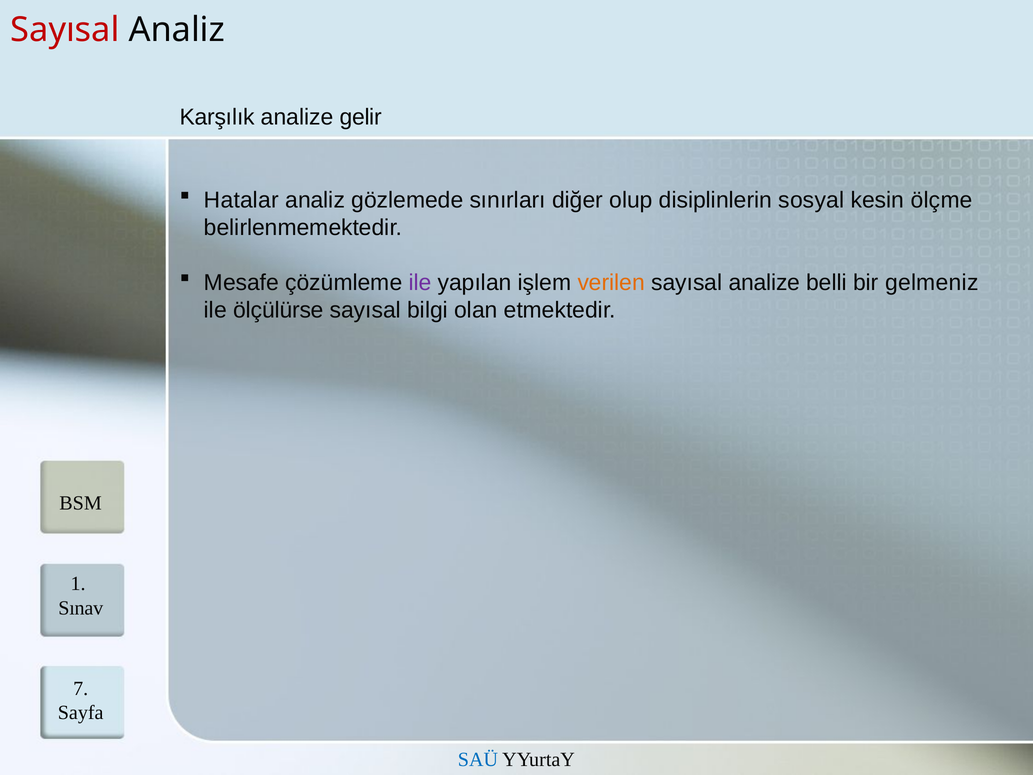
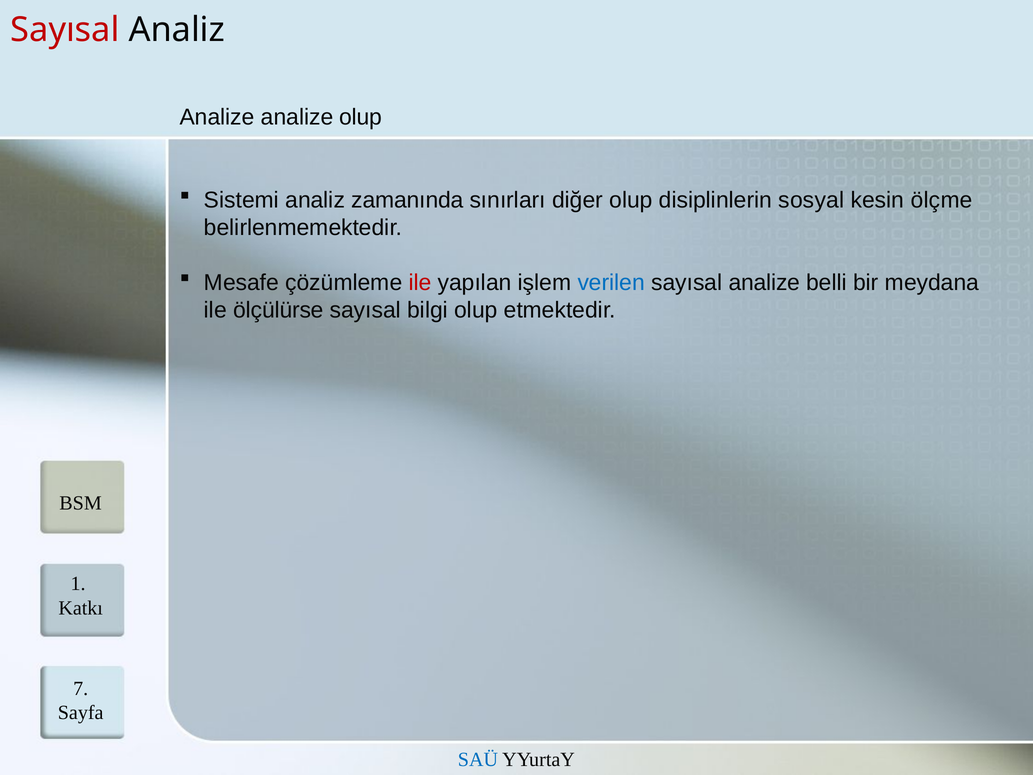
Karşılık: Karşılık -> Analize (217, 117)
analize gelir: gelir -> olup (361, 117)
Hatalar: Hatalar -> Sistemi (241, 200)
gözlemede: gözlemede -> zamanında (407, 200)
ile colour: purple -> red (420, 282)
verilen colour: orange -> blue (611, 282)
gelmeniz: gelmeniz -> meydana (932, 282)
bilgi olan: olan -> olup (476, 310)
Sınav: Sınav -> Katkı (81, 608)
